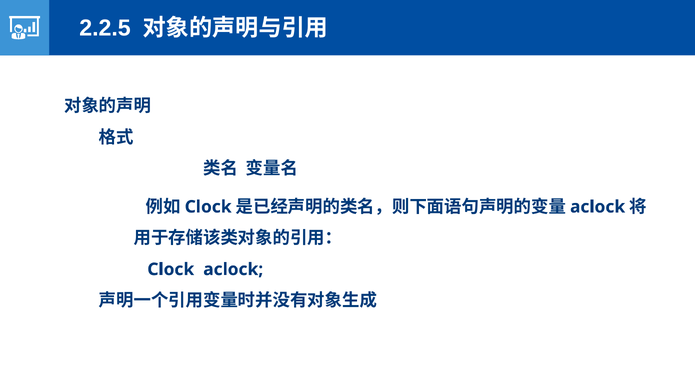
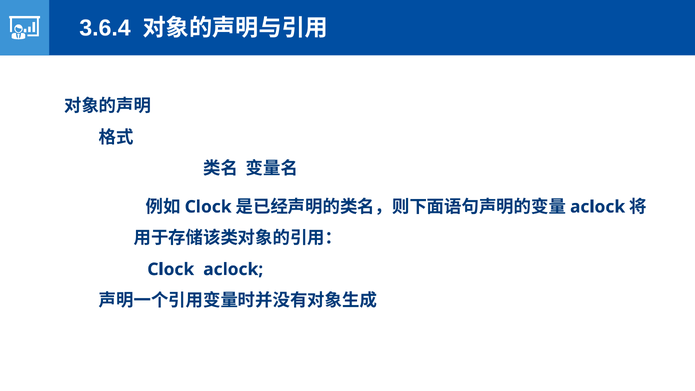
2.2.5: 2.2.5 -> 3.6.4 (105, 28)
